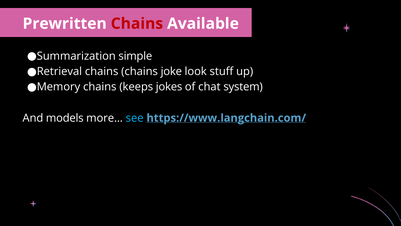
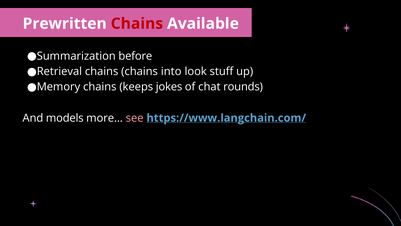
simple: simple -> before (135, 56)
joke: joke -> into (171, 71)
system: system -> rounds (243, 87)
see colour: light blue -> pink (135, 118)
